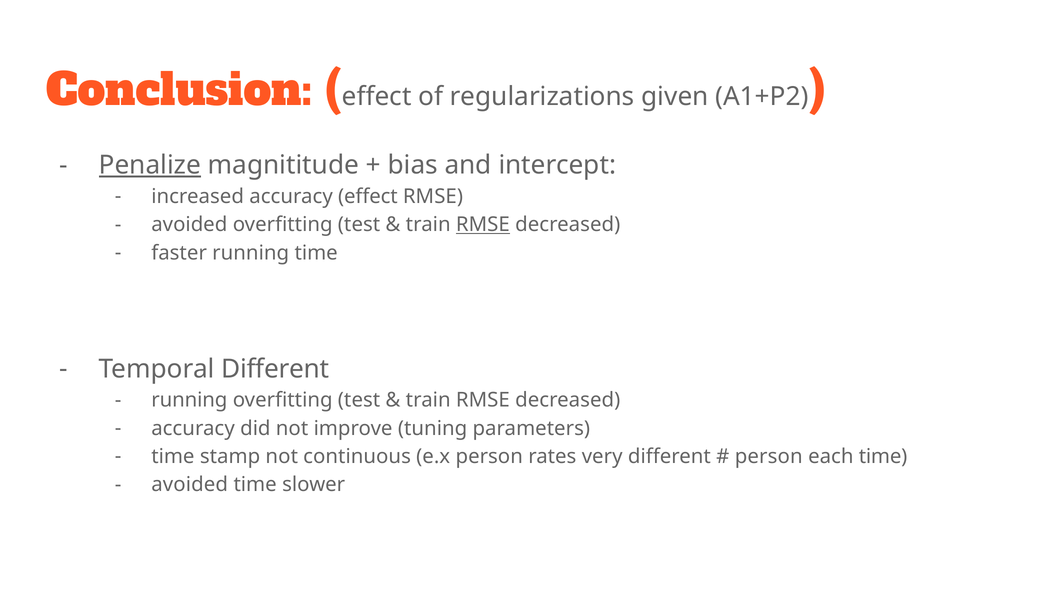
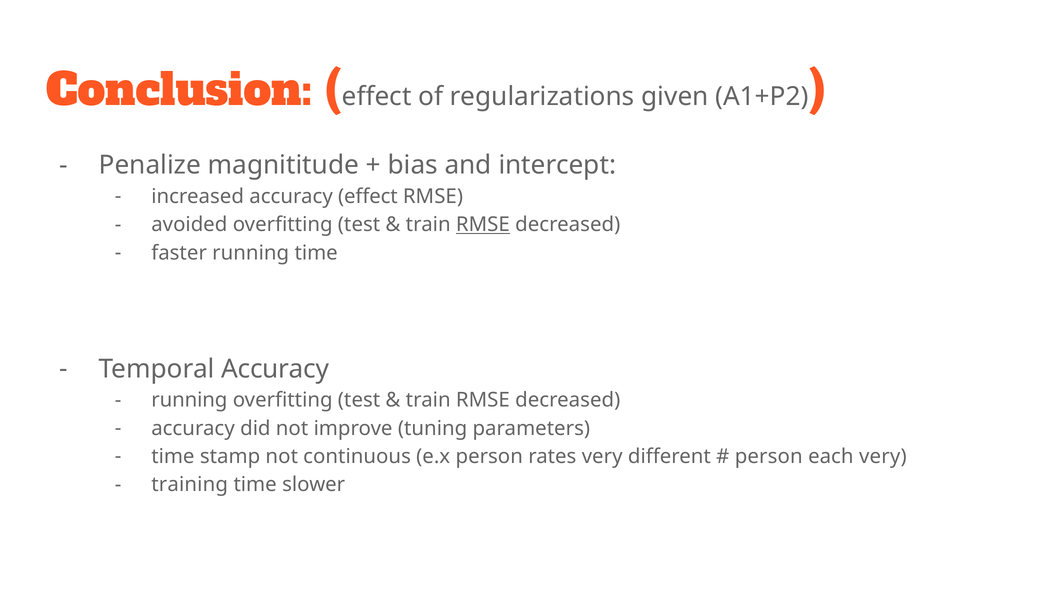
Penalize underline: present -> none (150, 165)
Temporal Different: Different -> Accuracy (275, 369)
each time: time -> very (883, 456)
avoided: avoided -> training (190, 484)
